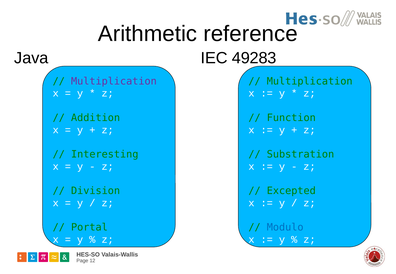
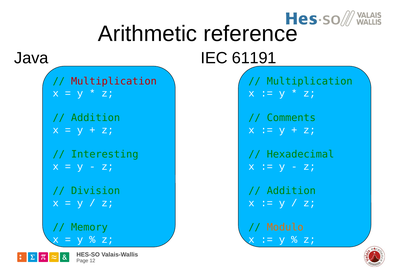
49283: 49283 -> 61191 (254, 58)
Multiplication colour: purple -> red (114, 81)
Function: Function -> Comments (291, 118)
Substration: Substration -> Hexadecimal (300, 154)
Excepted: Excepted -> Addition (291, 191)
Portal: Portal -> Memory (89, 228)
Modulo colour: blue -> orange (285, 228)
